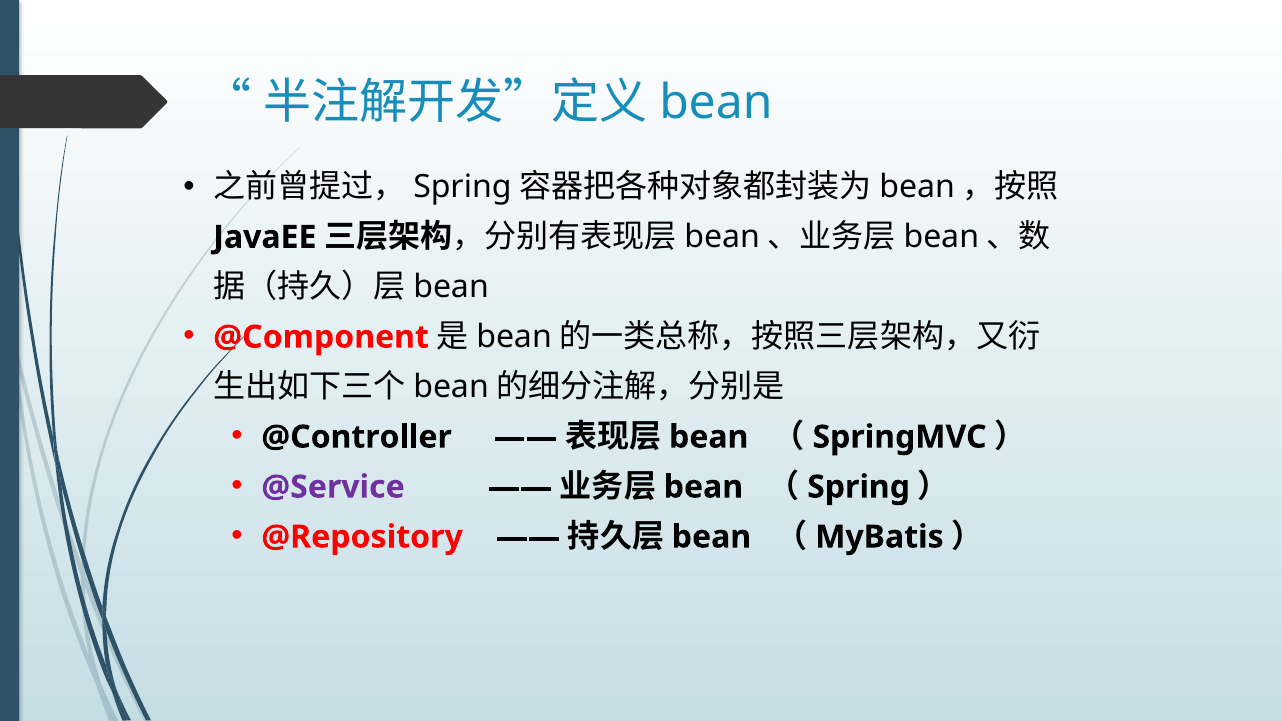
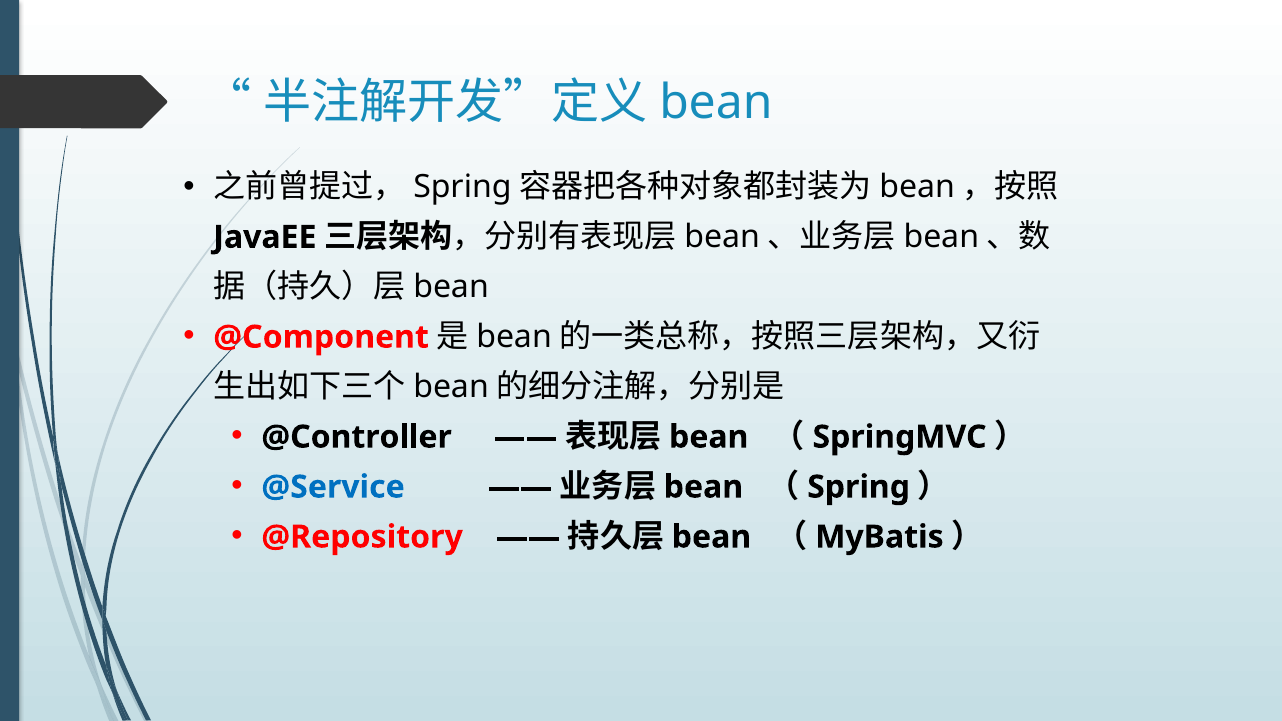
@Service colour: purple -> blue (333, 487)
